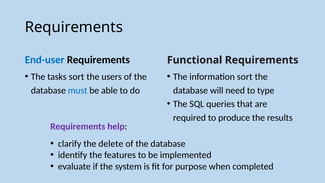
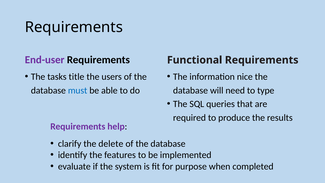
End-user colour: blue -> purple (45, 60)
tasks sort: sort -> title (77, 77)
information sort: sort -> nice (245, 77)
